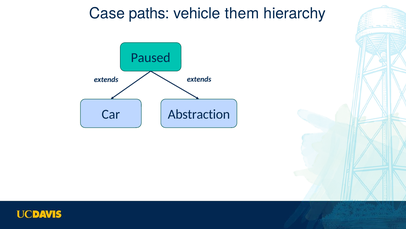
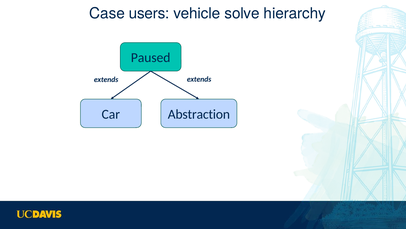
paths: paths -> users (149, 14)
them: them -> solve (242, 14)
